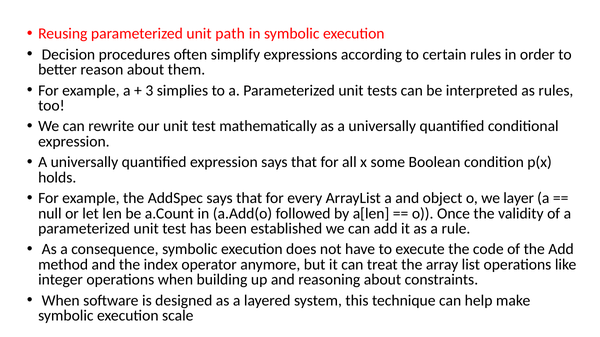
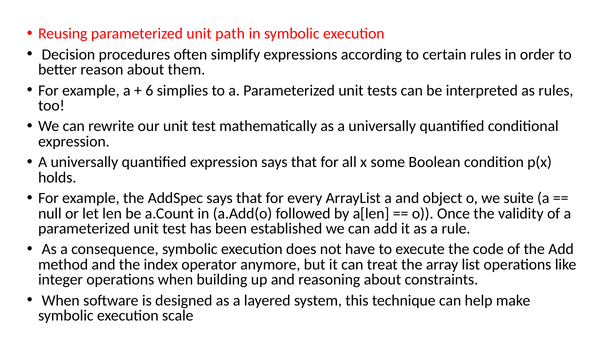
3: 3 -> 6 (149, 91)
layer: layer -> suite (519, 198)
